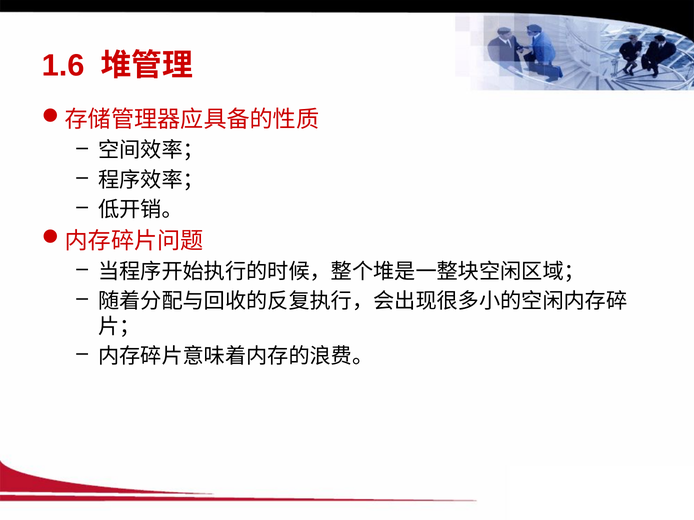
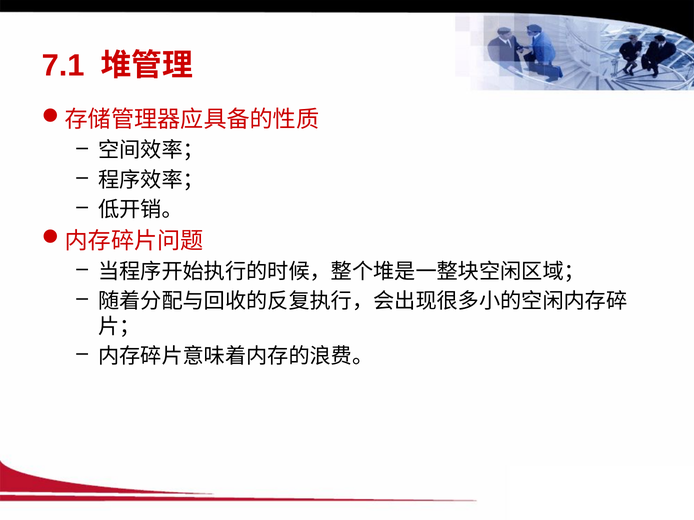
1.6: 1.6 -> 7.1 (63, 66)
